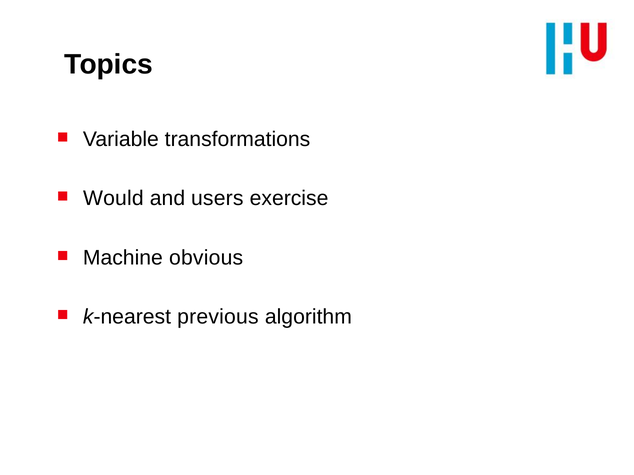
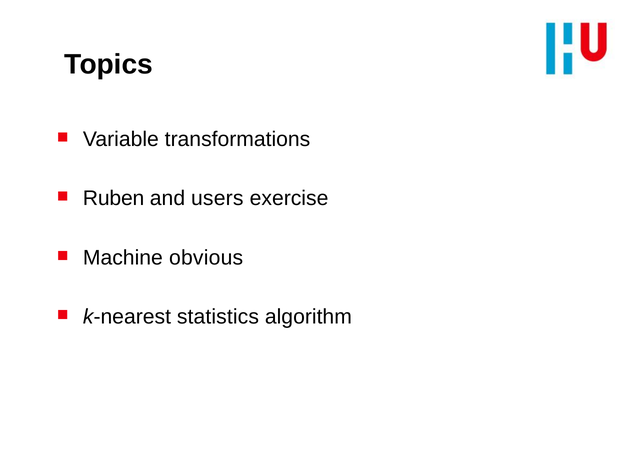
Would: Would -> Ruben (114, 199)
previous: previous -> statistics (218, 317)
